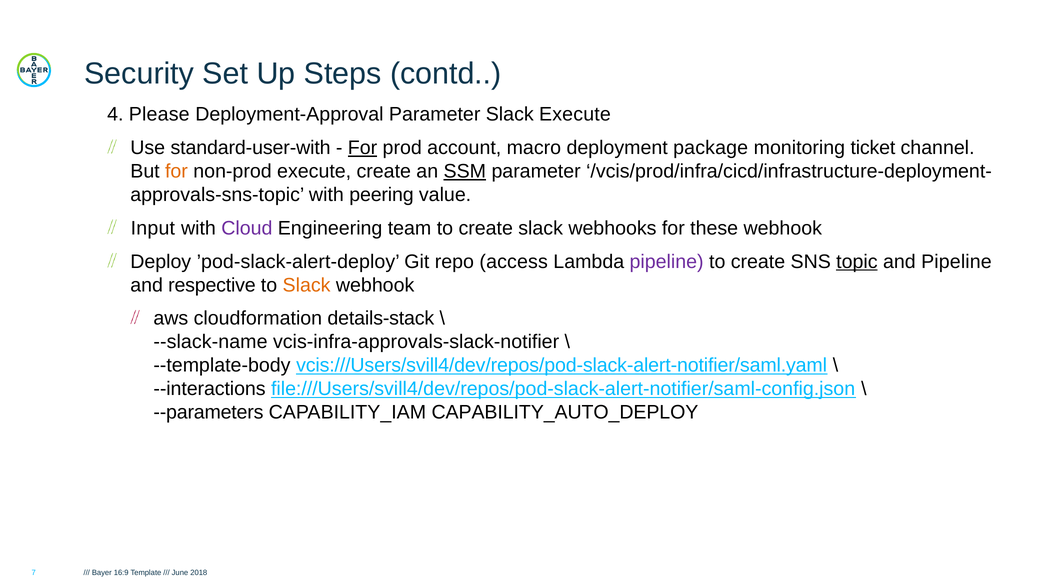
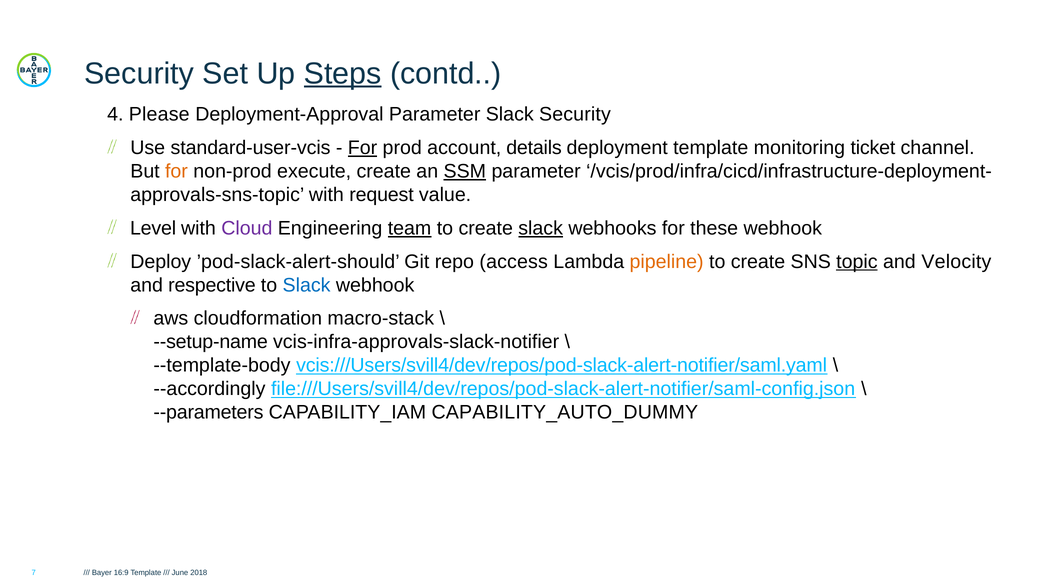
Steps underline: none -> present (343, 73)
Slack Execute: Execute -> Security (575, 115)
standard-user-with: standard-user-with -> standard-user-vcis (251, 148)
macro: macro -> details (534, 148)
deployment package: package -> template (711, 148)
peering: peering -> request (381, 195)
Input: Input -> Level (153, 228)
team underline: none -> present (410, 228)
slack underline: none -> present (541, 228)
’pod-slack-alert-deploy: ’pod-slack-alert-deploy -> ’pod-slack-alert-should (298, 262)
pipeline colour: purple -> orange (667, 262)
and Pipeline: Pipeline -> Velocity (956, 262)
Slack colour: orange -> blue (307, 285)
details-stack: details-stack -> macro-stack (381, 318)
--slack-name: --slack-name -> --setup-name (211, 342)
--interactions: --interactions -> --accordingly (209, 389)
CAPABILITY_AUTO_DEPLOY: CAPABILITY_AUTO_DEPLOY -> CAPABILITY_AUTO_DUMMY (565, 412)
